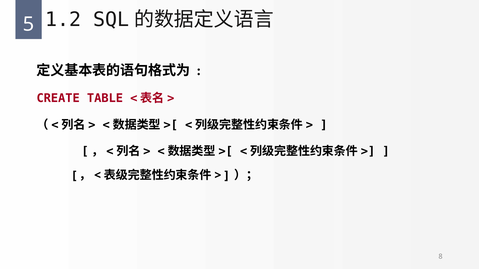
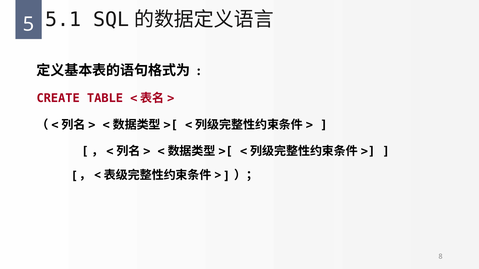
1.2: 1.2 -> 5.1 (63, 20)
